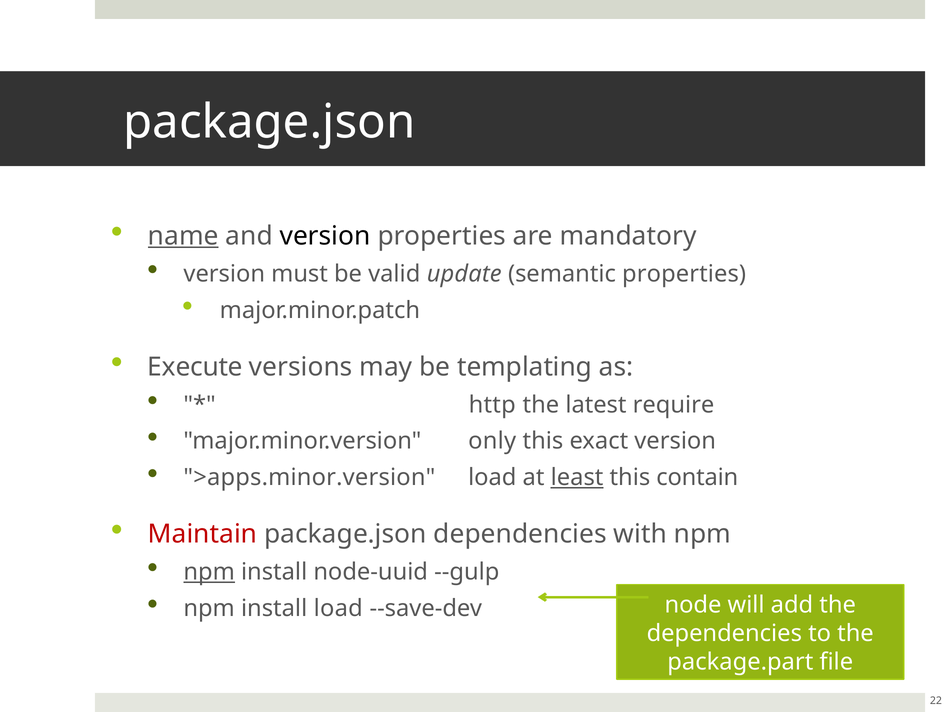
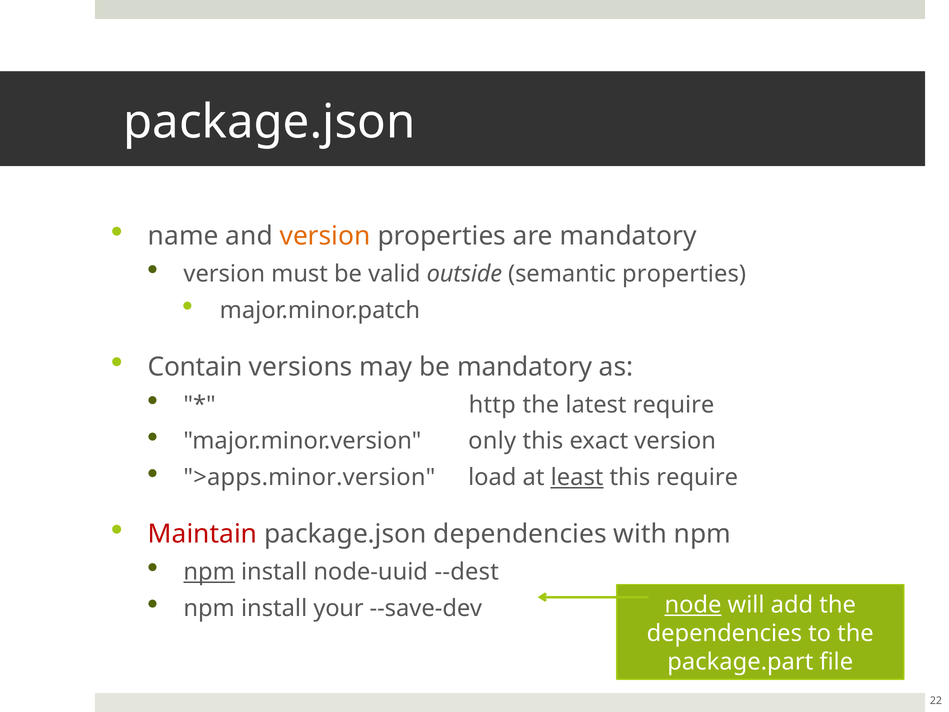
name underline: present -> none (183, 236)
version colour: black -> orange (325, 236)
update: update -> outside (464, 274)
Execute: Execute -> Contain (195, 367)
be templating: templating -> mandatory (525, 367)
this contain: contain -> require (697, 477)
--gulp: --gulp -> --dest (467, 572)
install load: load -> your (338, 608)
node underline: none -> present (693, 605)
